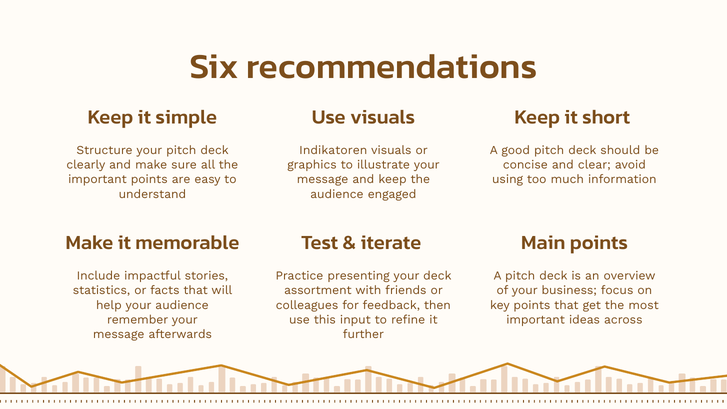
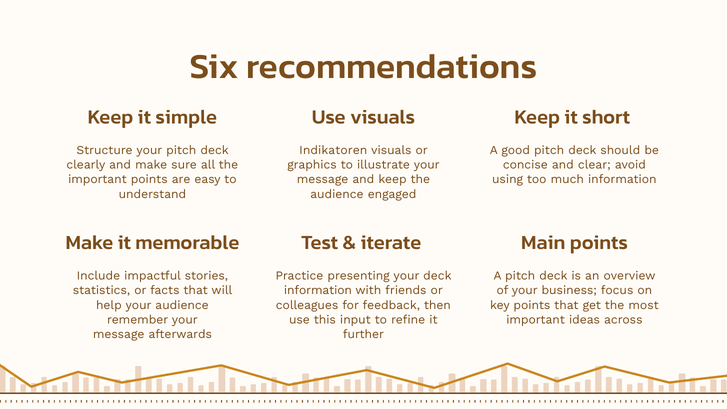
assortment: assortment -> information (318, 290)
